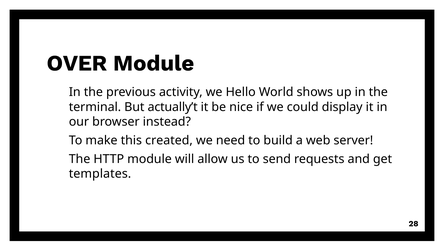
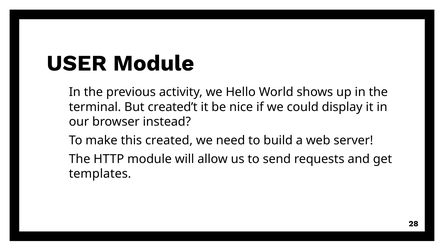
OVER: OVER -> USER (77, 63)
actually’t: actually’t -> created’t (173, 107)
